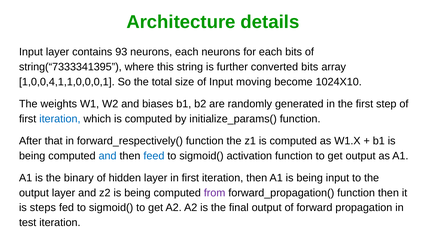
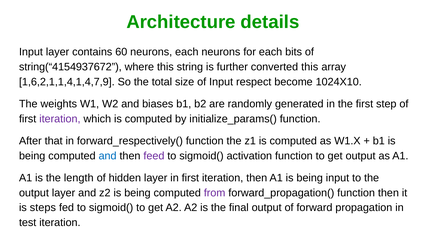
93: 93 -> 60 (121, 52)
string(“7333341395: string(“7333341395 -> string(“4154937672 (70, 67)
converted bits: bits -> this (310, 67)
1,0,0,4,1,1,0,0,0,1: 1,0,0,4,1,1,0,0,0,1 -> 1,6,2,1,1,4,1,4,7,9 (67, 82)
moving: moving -> respect (254, 82)
iteration colour: blue -> purple (60, 119)
feed colour: blue -> purple (154, 155)
binary: binary -> length (79, 177)
